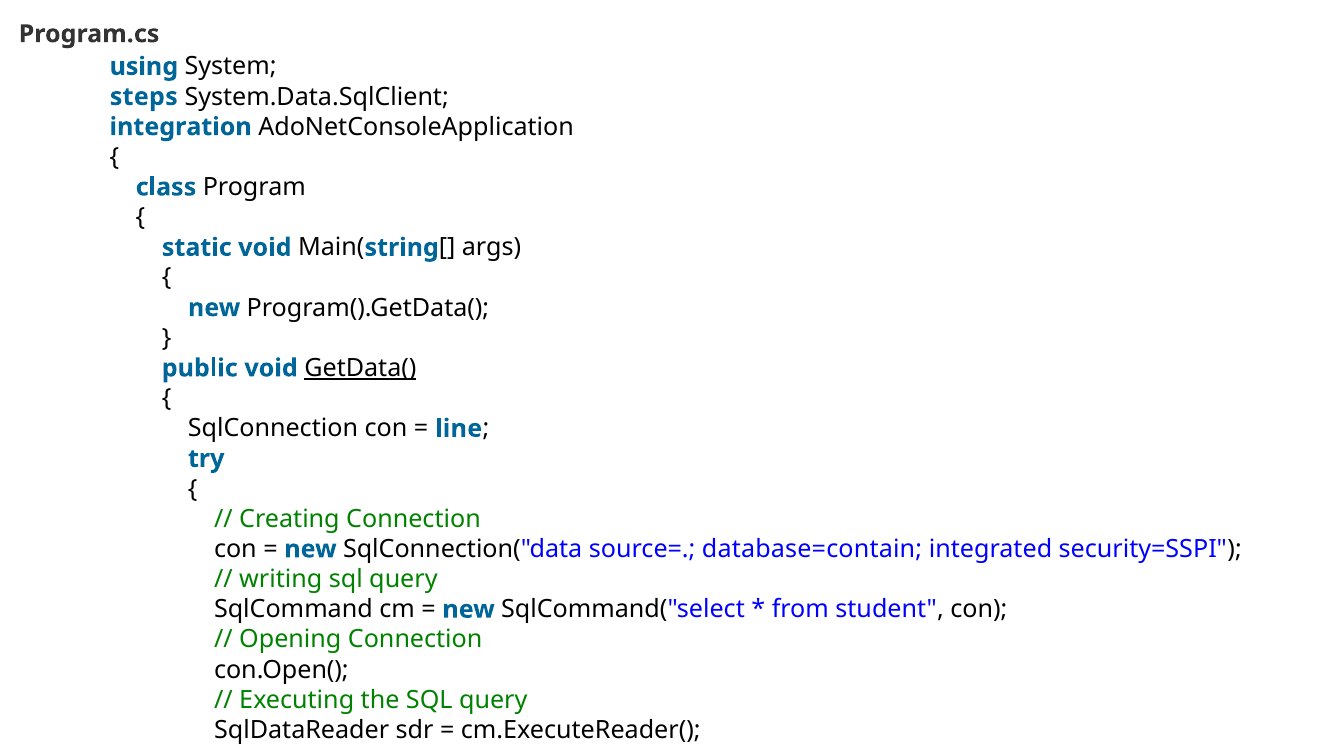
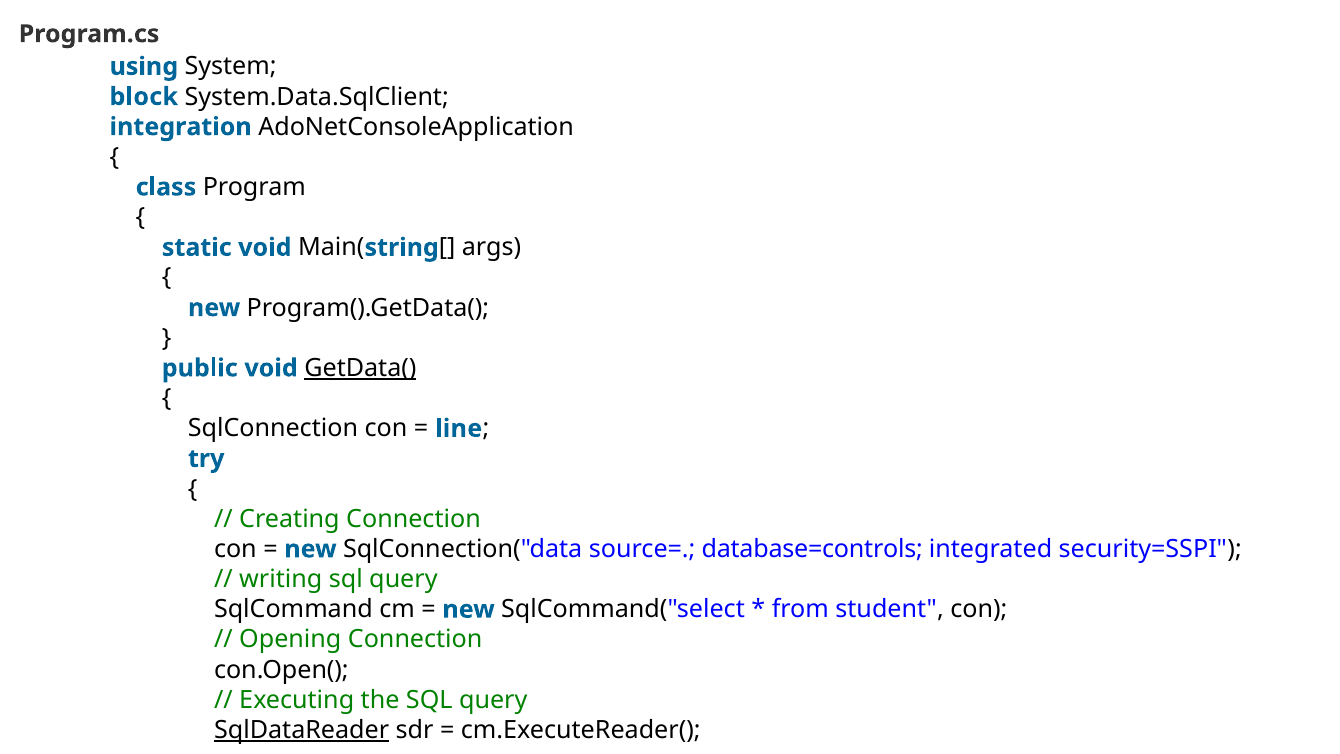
steps: steps -> block (144, 97)
database=contain: database=contain -> database=controls (812, 549)
SqlDataReader underline: none -> present (302, 730)
